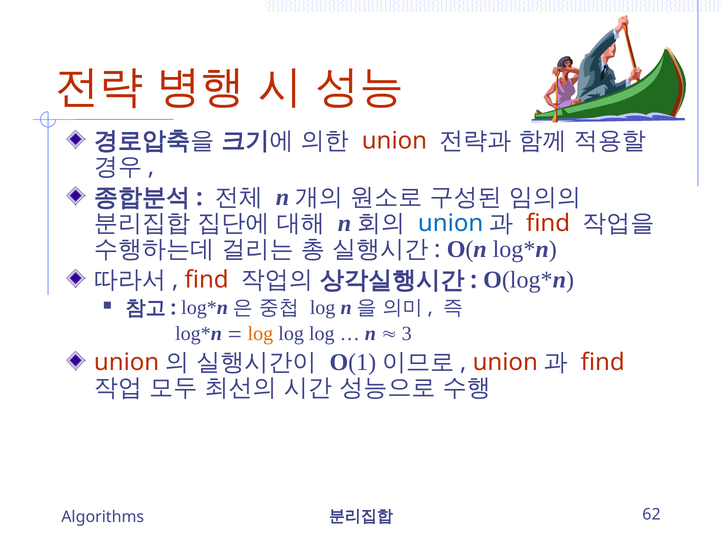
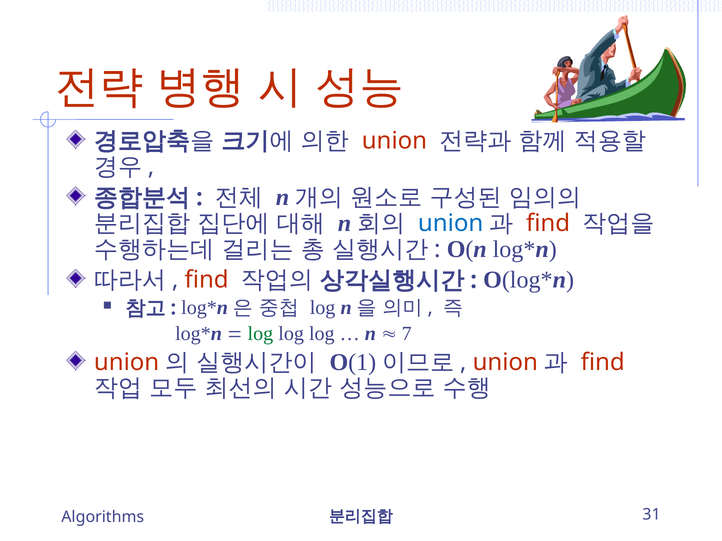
log colour: orange -> green (260, 334)
3: 3 -> 7 (407, 334)
62: 62 -> 31 (652, 515)
